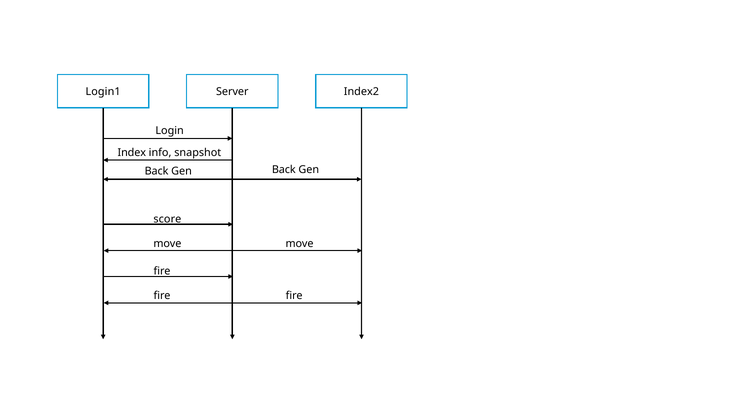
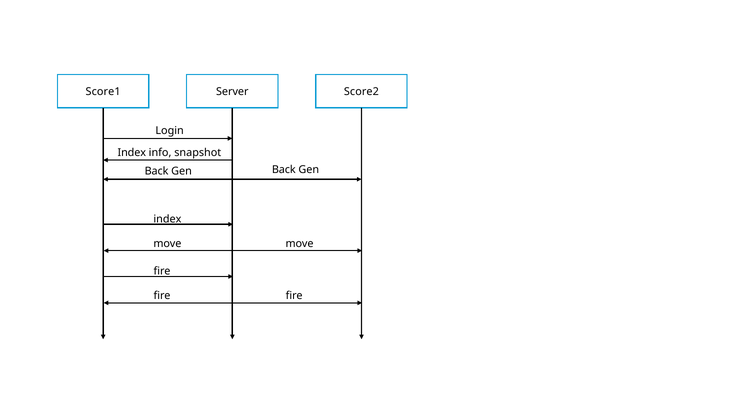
Login1: Login1 -> Score1 (103, 92)
Index2: Index2 -> Score2 (361, 92)
score: score -> index (167, 219)
